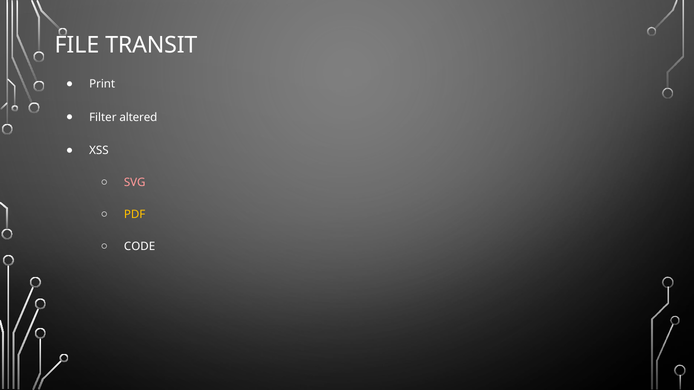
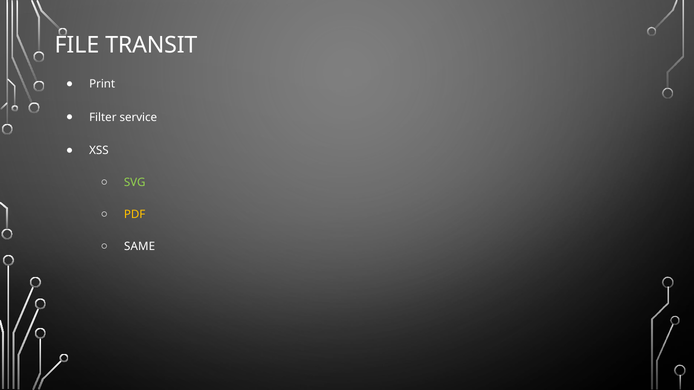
altered: altered -> service (138, 117)
SVG colour: pink -> light green (135, 183)
CODE: CODE -> SAME (140, 247)
